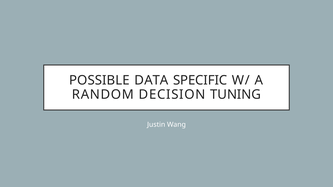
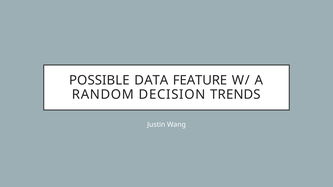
SPECIFIC: SPECIFIC -> FEATURE (200, 80)
TUNING: TUNING -> TRENDS (235, 95)
